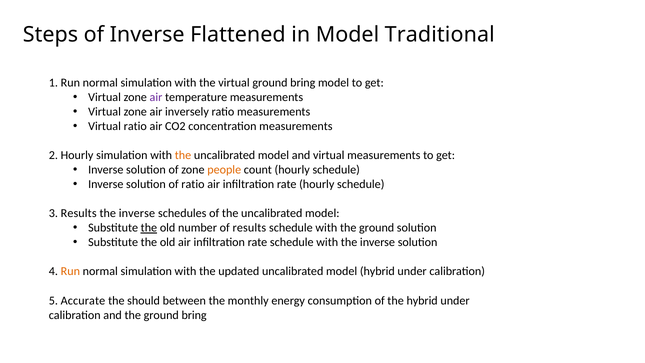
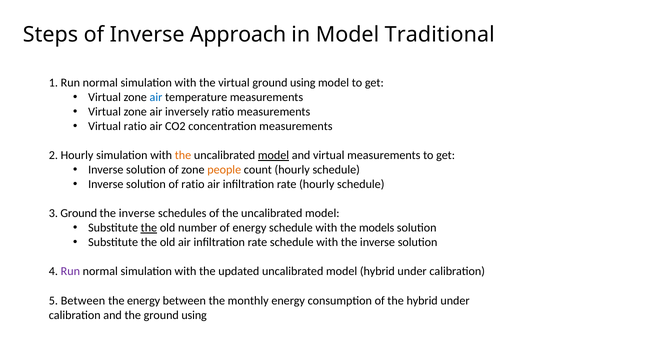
Flattened: Flattened -> Approach (238, 34)
virtual ground bring: bring -> using (303, 83)
air colour: purple -> blue (156, 97)
model underline: none -> present (274, 155)
3 Results: Results -> Ground (79, 213)
of results: results -> energy (249, 228)
with the ground: ground -> models (377, 228)
Run colour: orange -> purple (70, 271)
5 Accurate: Accurate -> Between (83, 300)
the should: should -> energy (144, 300)
the ground bring: bring -> using (194, 315)
